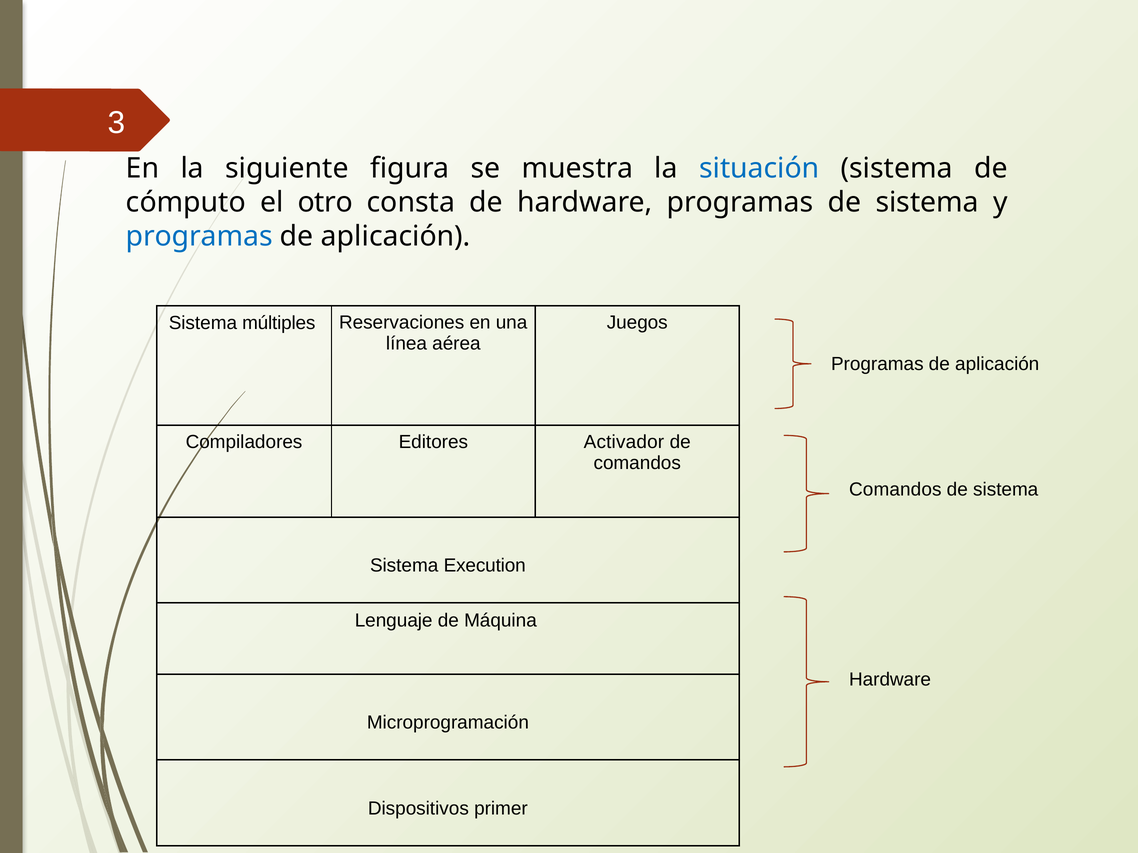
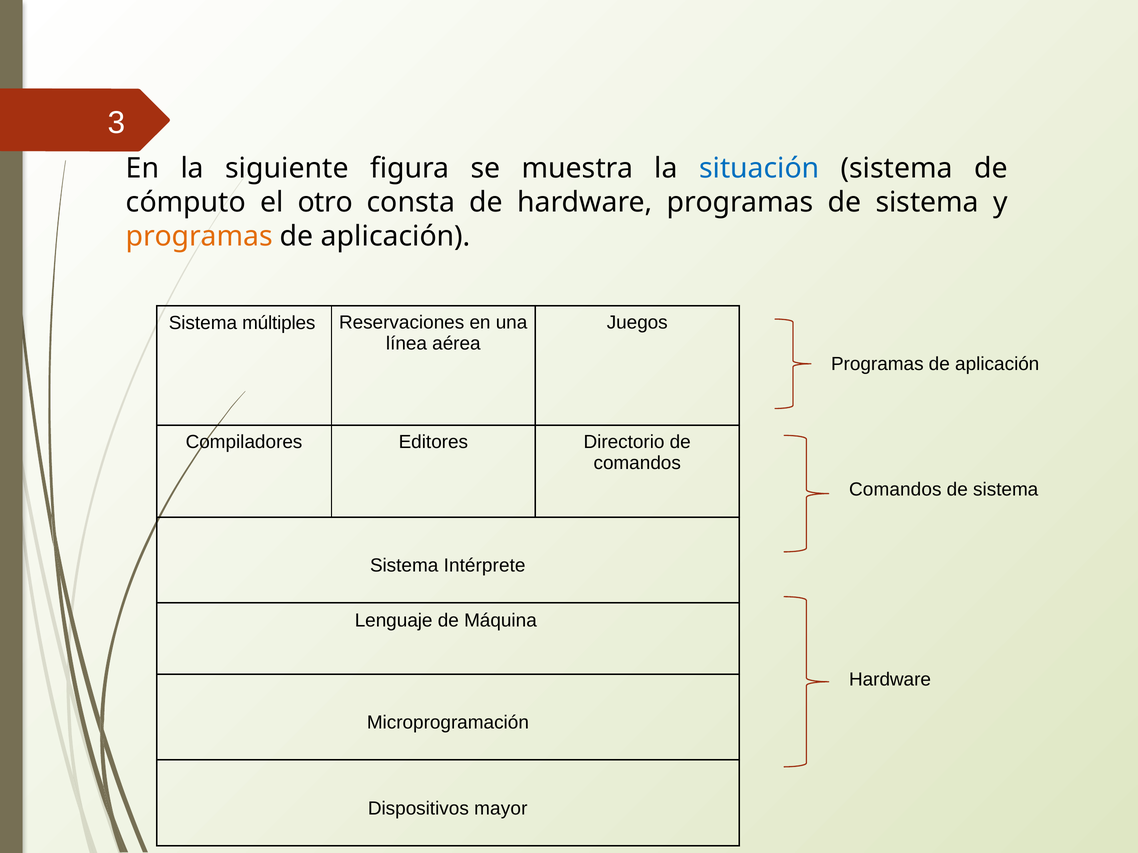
programas colour: blue -> orange (199, 237)
Activador: Activador -> Directorio (624, 442)
Execution: Execution -> Intérprete (485, 566)
primer: primer -> mayor (501, 809)
